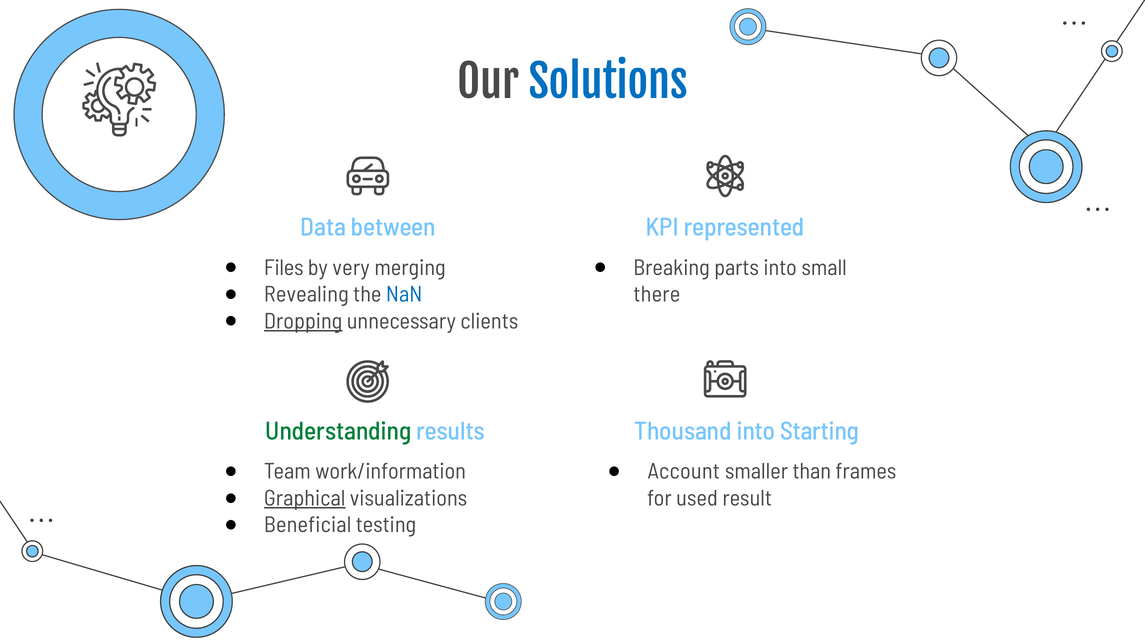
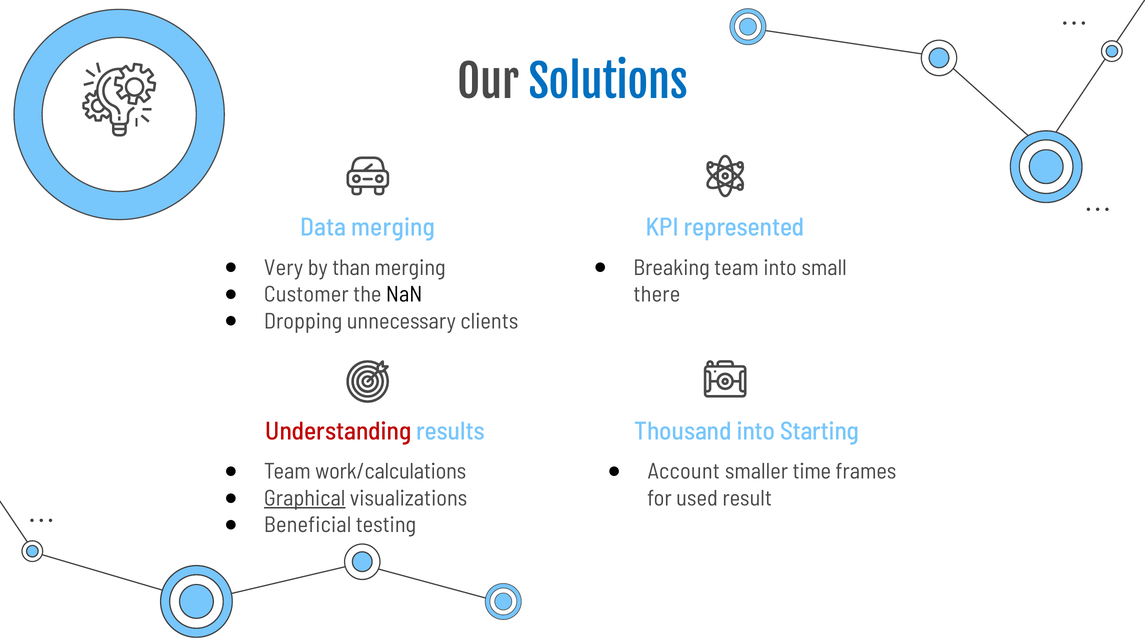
Data between: between -> merging (393, 227)
Files: Files -> Very (284, 268)
very: very -> than (351, 268)
Breaking parts: parts -> team (736, 268)
Revealing: Revealing -> Customer (306, 295)
NaN colour: blue -> black (404, 295)
Dropping underline: present -> none (303, 321)
Understanding colour: green -> red (338, 431)
work/information: work/information -> work/calculations (391, 472)
than: than -> time (812, 472)
